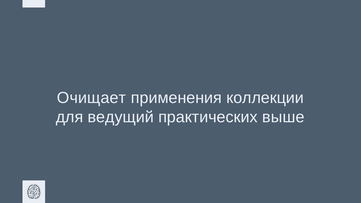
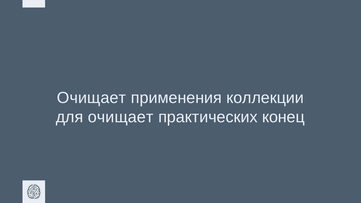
для ведущий: ведущий -> очищает (121, 117)
выше: выше -> конец (283, 117)
